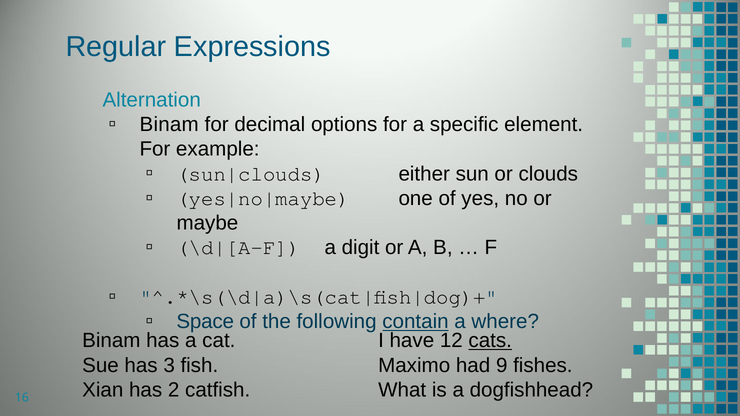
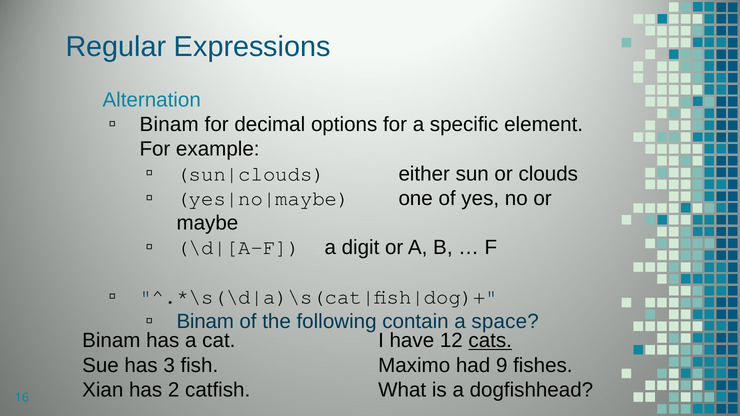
Space: Space -> Binam (205, 322)
contain underline: present -> none (415, 322)
where: where -> space (505, 322)
